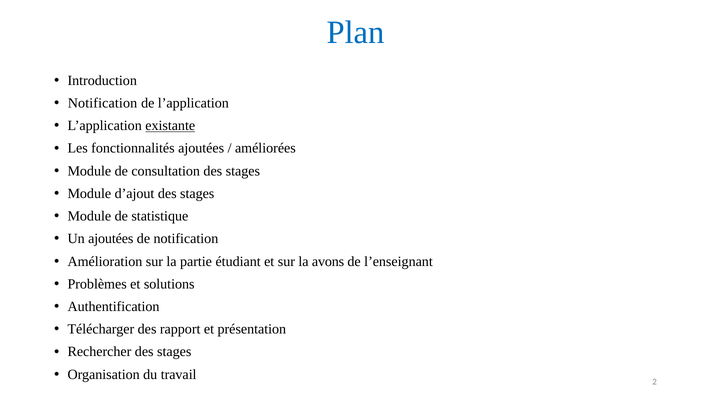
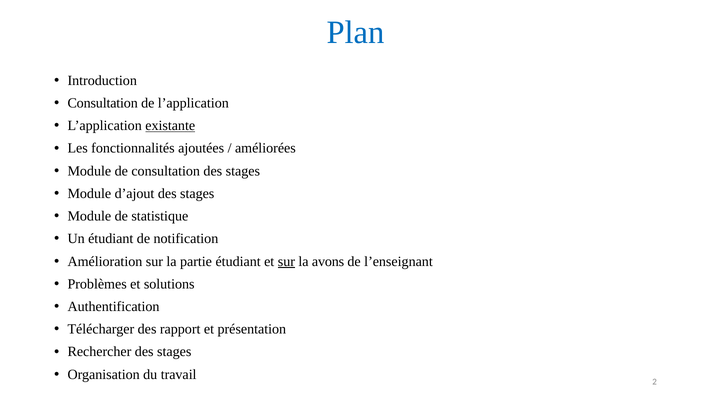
Notification: Notification -> Consultation (103, 103)
Un ajoutées: ajoutées -> étudiant (111, 239)
sur underline: none -> present (286, 261)
